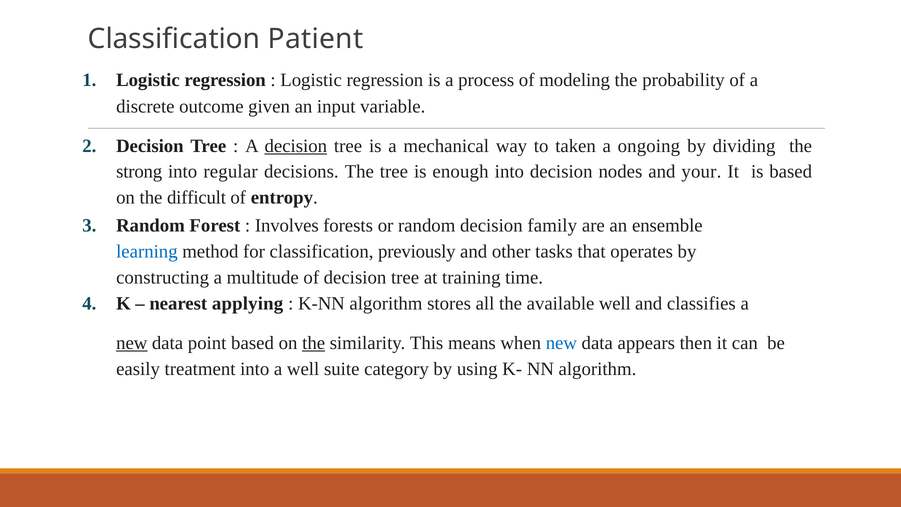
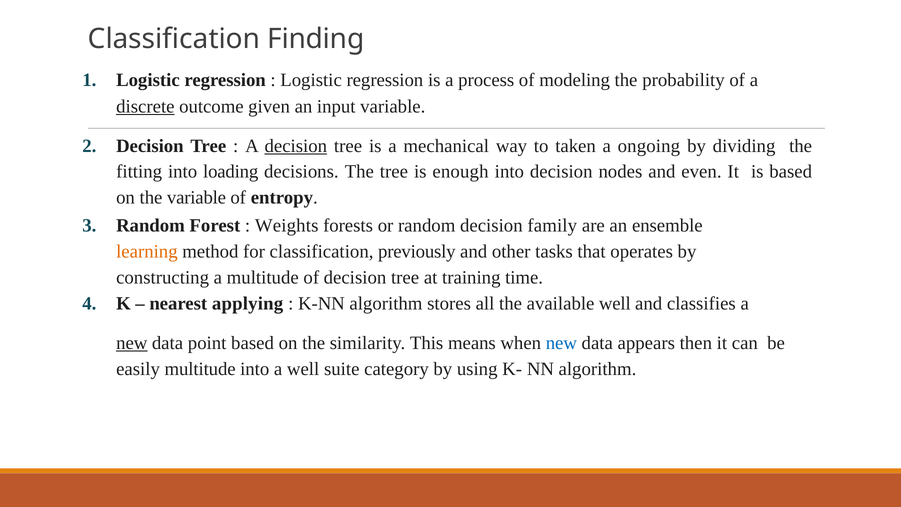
Patient: Patient -> Finding (316, 39)
discrete underline: none -> present (145, 106)
strong: strong -> fitting (139, 172)
regular: regular -> loading (231, 172)
your: your -> even (701, 172)
the difficult: difficult -> variable (196, 198)
Involves: Involves -> Weights (287, 226)
learning colour: blue -> orange (147, 251)
the underline: present -> none (314, 343)
easily treatment: treatment -> multitude (200, 369)
